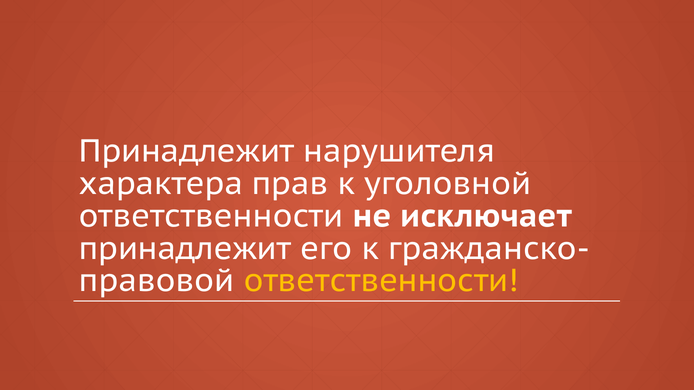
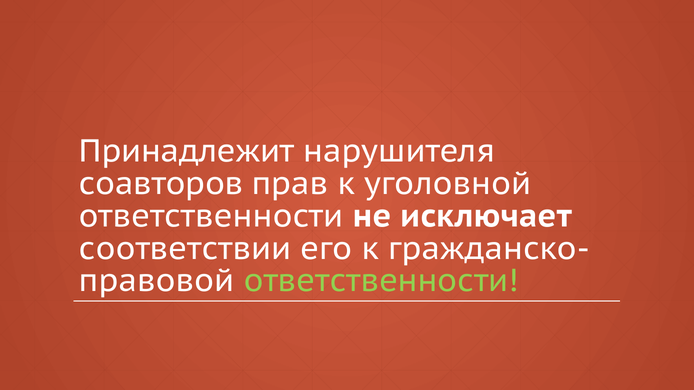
характера: характера -> соавторов (161, 184)
принадлежит: принадлежит -> соответствии (185, 249)
ответственности colour: yellow -> light green (381, 281)
